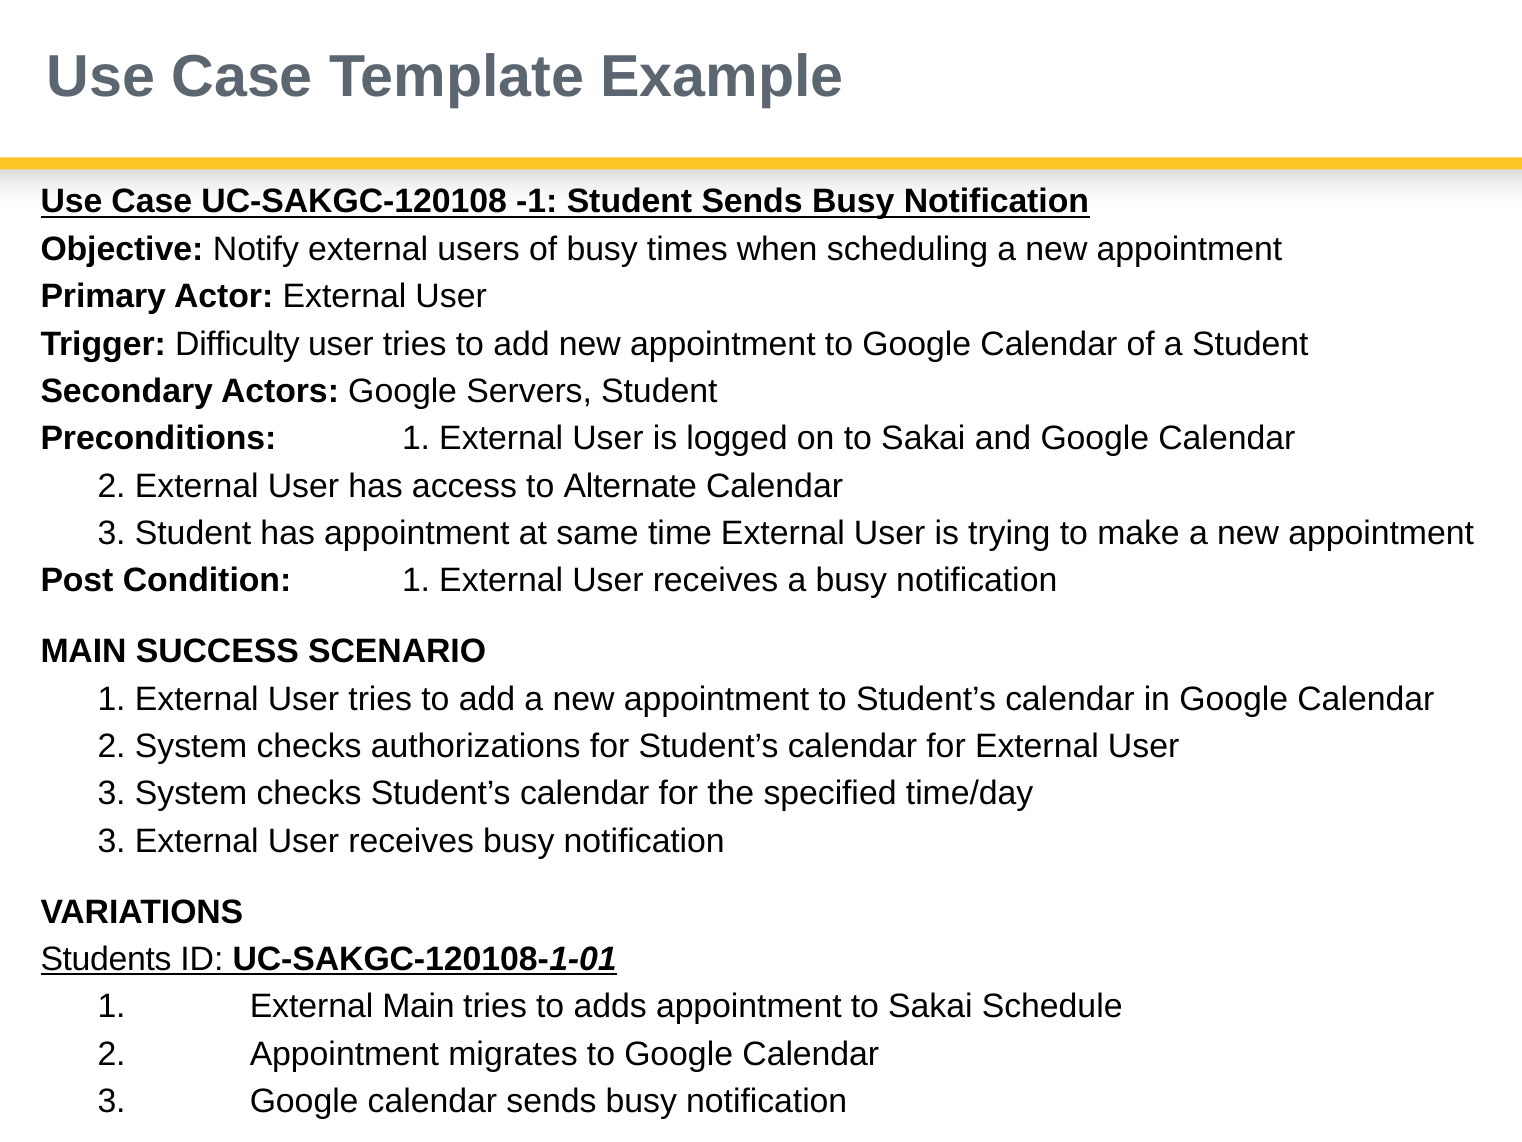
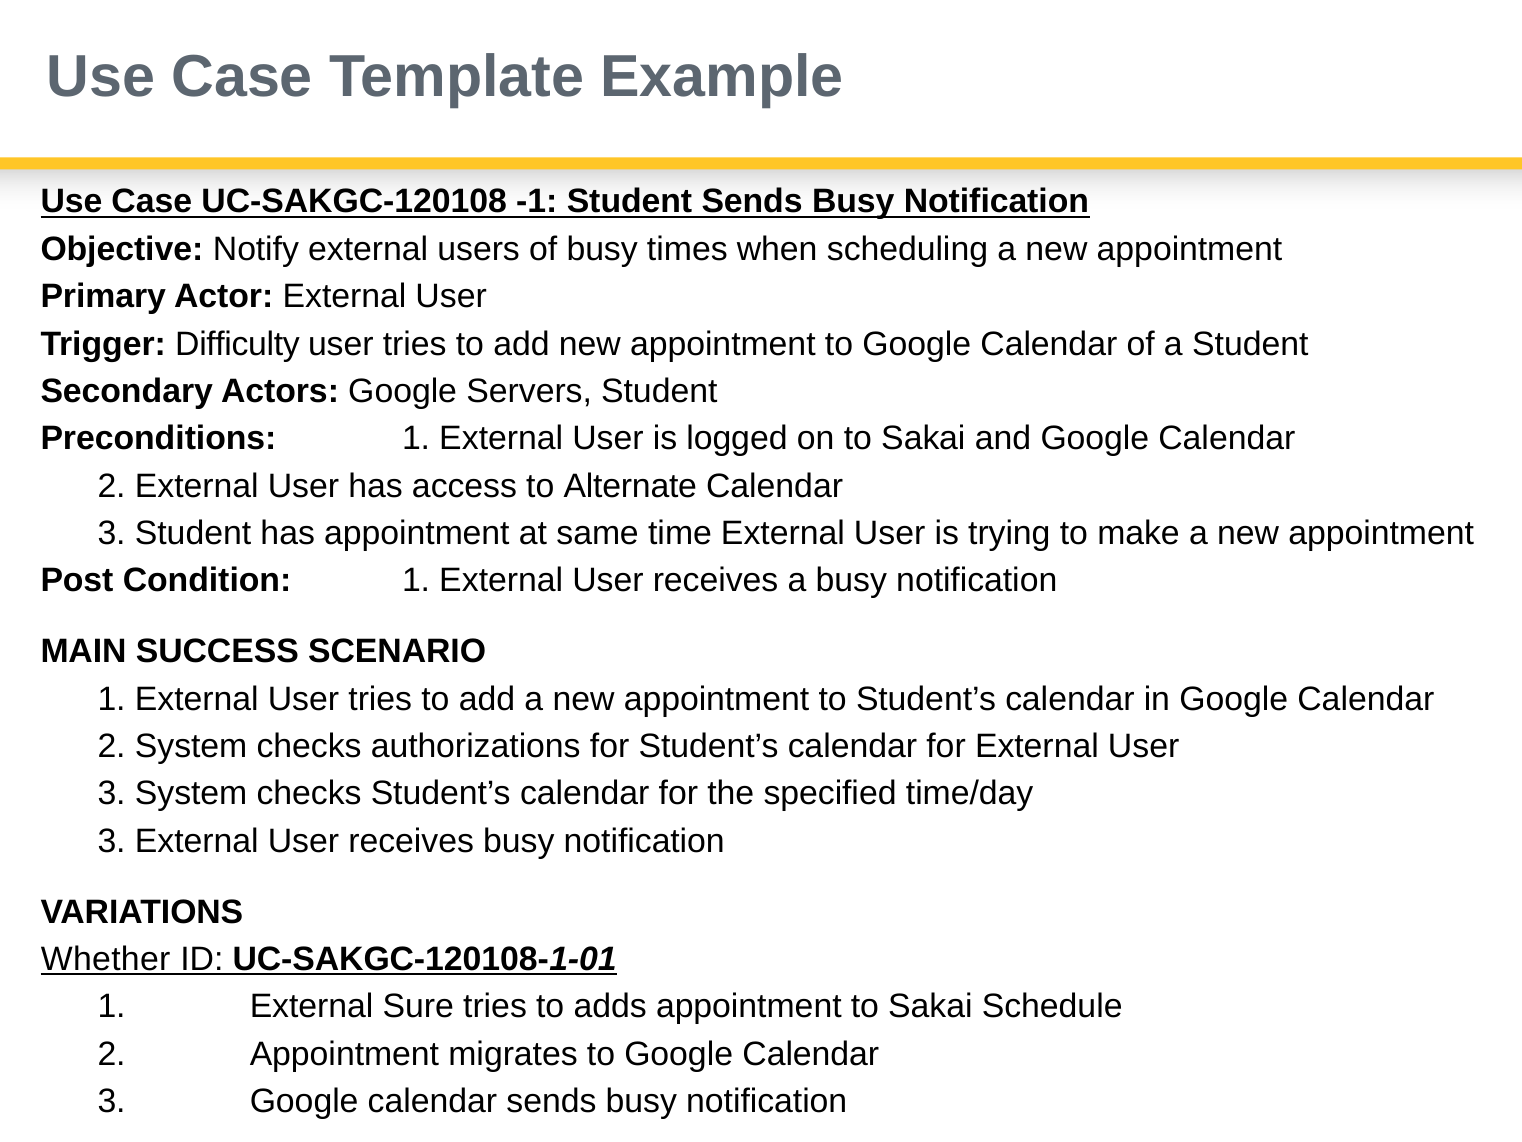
Students: Students -> Whether (106, 959)
External Main: Main -> Sure (418, 1006)
